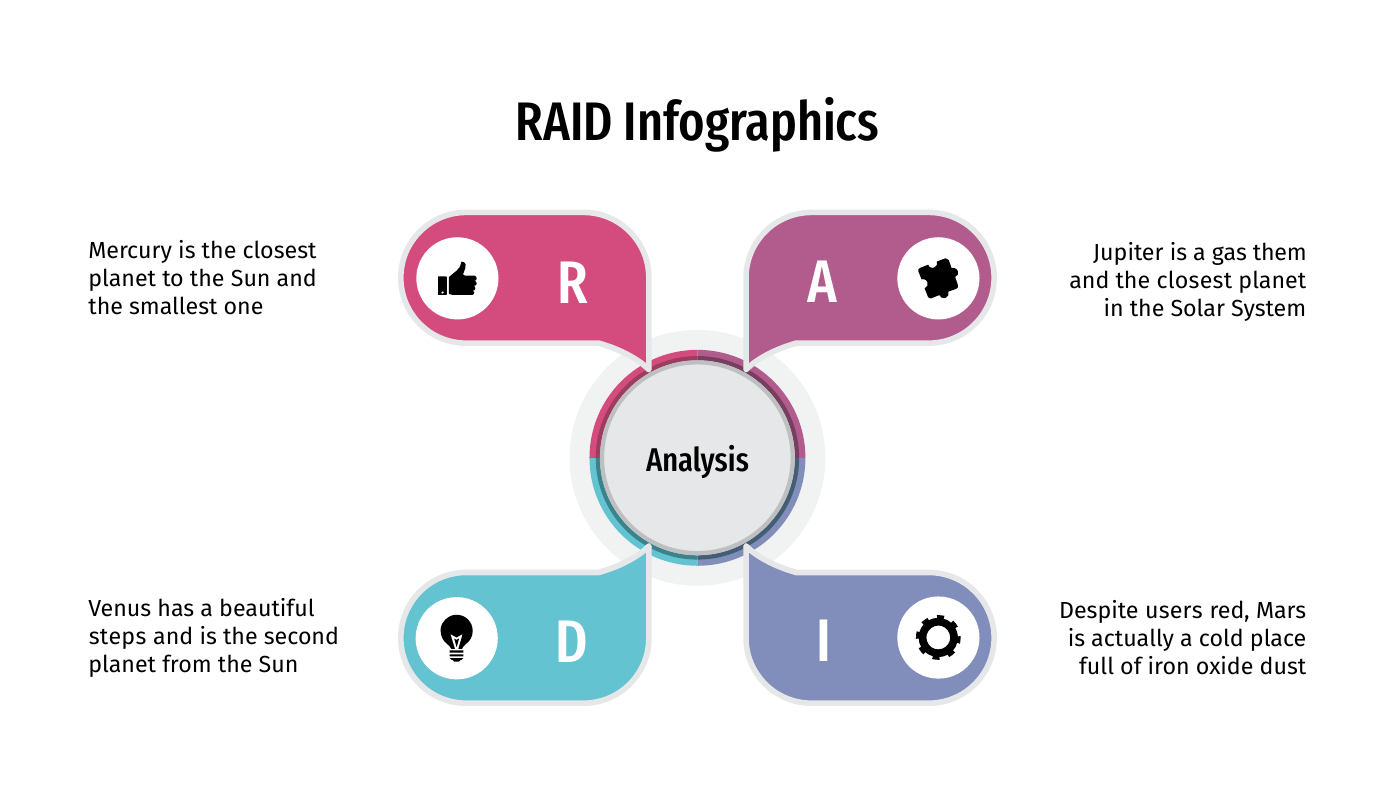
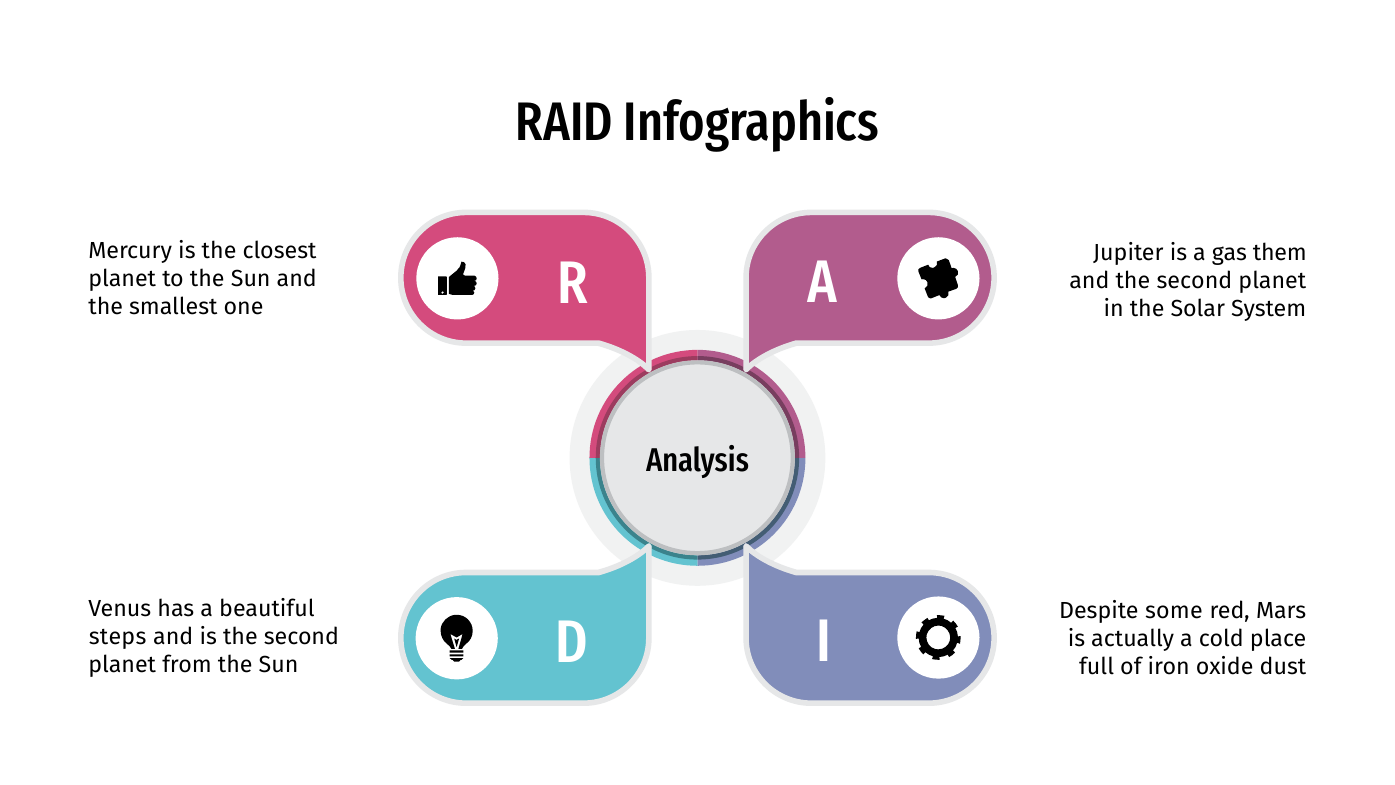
and the closest: closest -> second (1194, 281)
users: users -> some (1174, 611)
